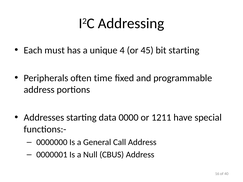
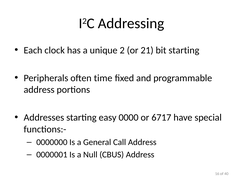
must: must -> clock (55, 50)
4: 4 -> 2 (122, 50)
45: 45 -> 21 (147, 50)
data: data -> easy (108, 118)
1211: 1211 -> 6717 (161, 118)
